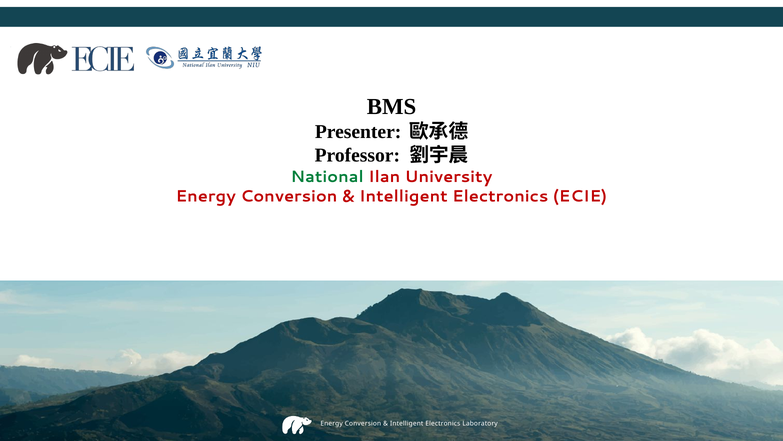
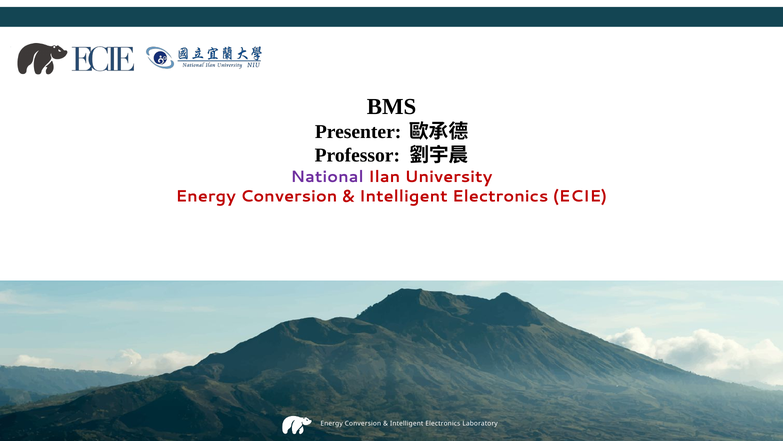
National colour: green -> purple (327, 176)
